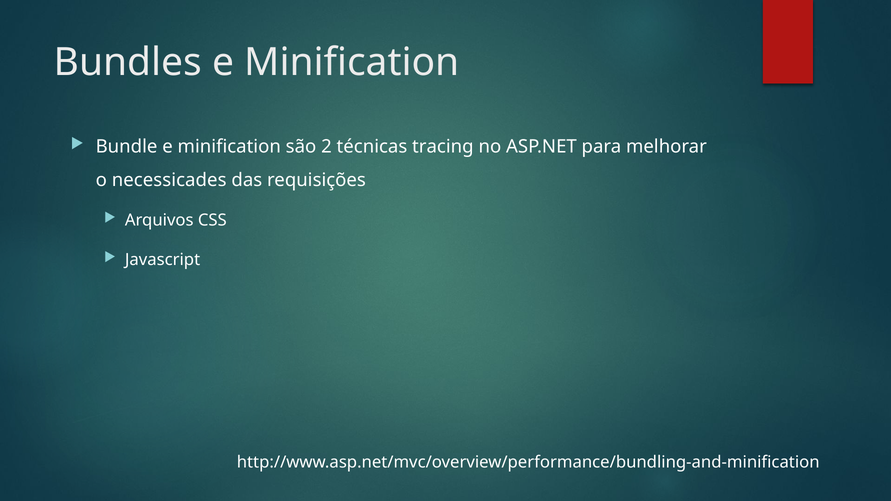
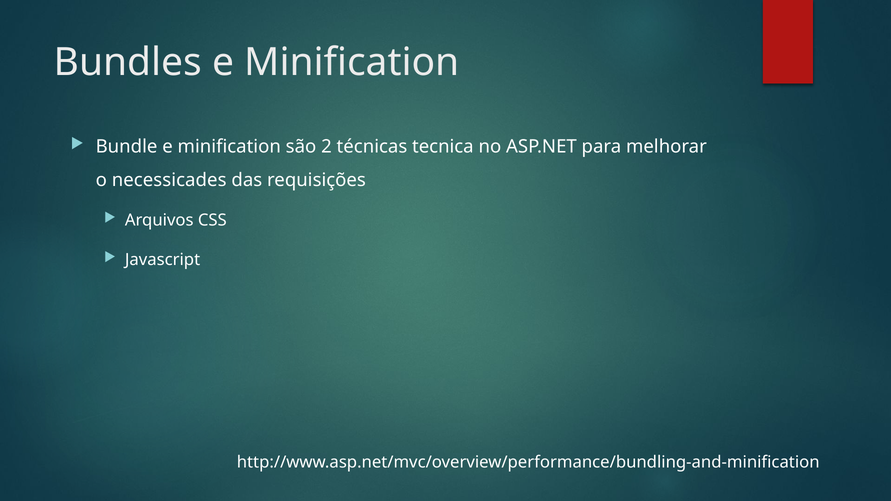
tracing: tracing -> tecnica (443, 147)
